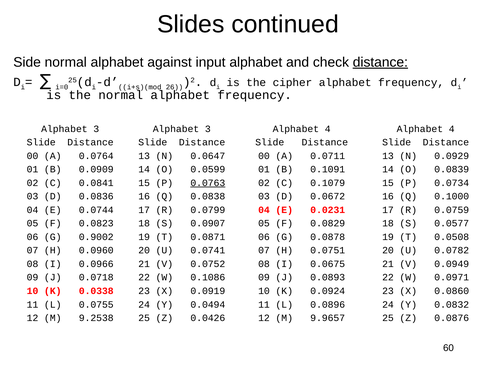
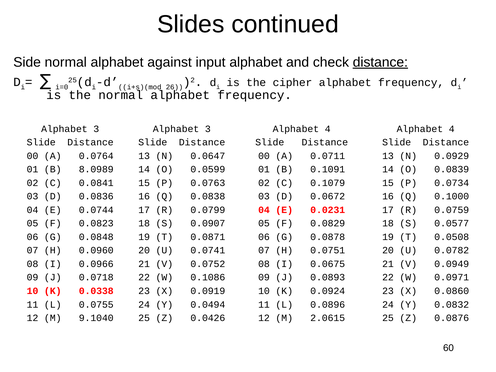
0.0909: 0.0909 -> 8.0989 (96, 169)
0.0763 underline: present -> none (208, 183)
0.9002: 0.9002 -> 0.0848 (96, 237)
9.2538: 9.2538 -> 9.1040 (96, 318)
9.9657: 9.9657 -> 2.0615 (328, 318)
